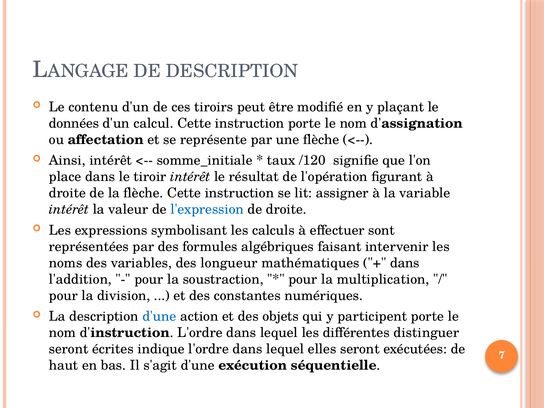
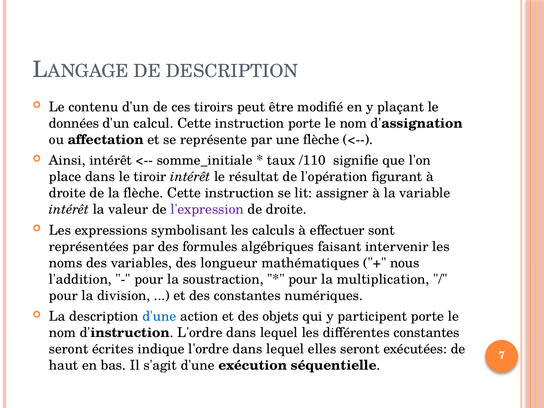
/120: /120 -> /110 (312, 160)
l'expression colour: blue -> purple (207, 209)
dans: dans -> nous (405, 263)
différentes distinguer: distinguer -> constantes (426, 333)
